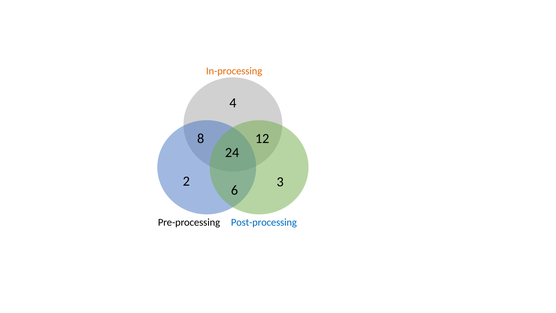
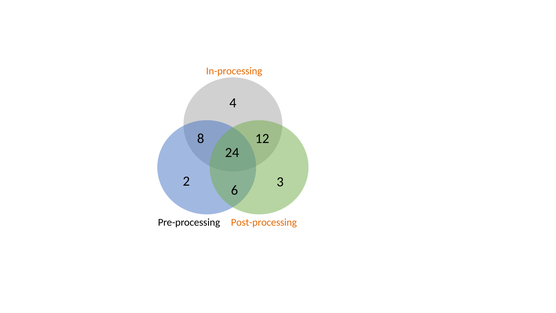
Post-processing colour: blue -> orange (264, 222)
